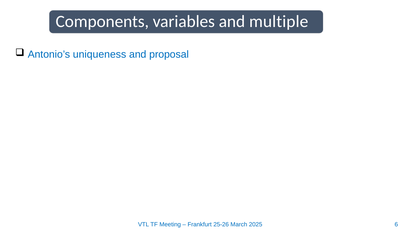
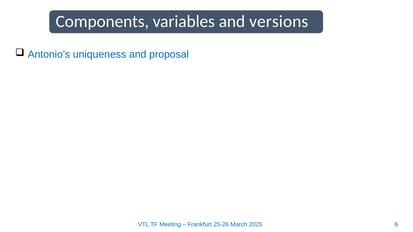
multiple: multiple -> versions (279, 22)
